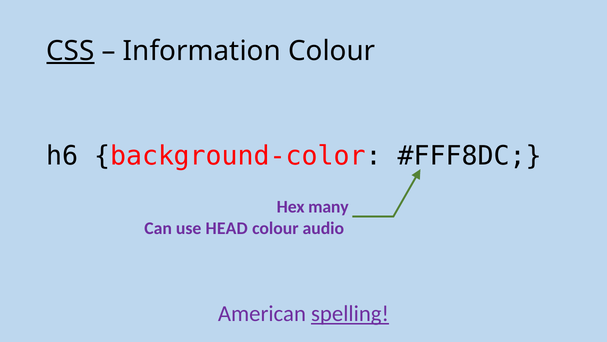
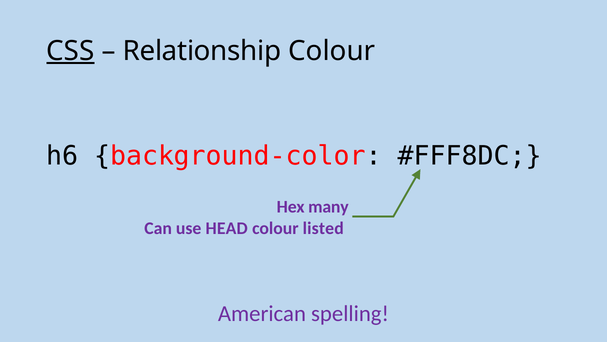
Information: Information -> Relationship (202, 51)
audio: audio -> listed (323, 228)
spelling underline: present -> none (350, 313)
